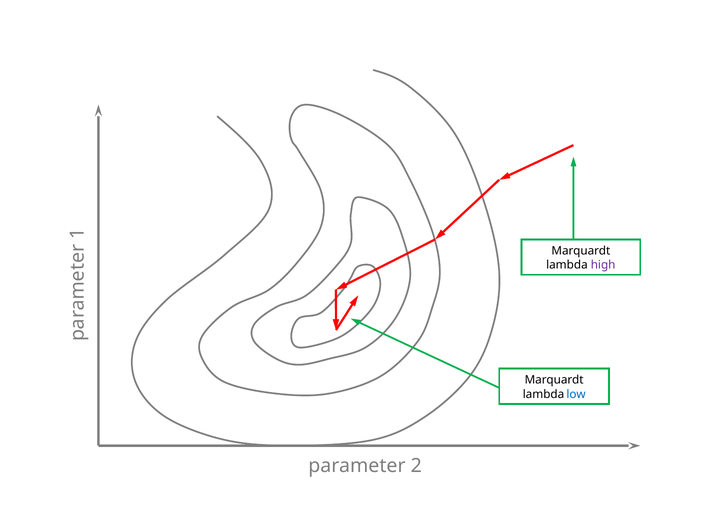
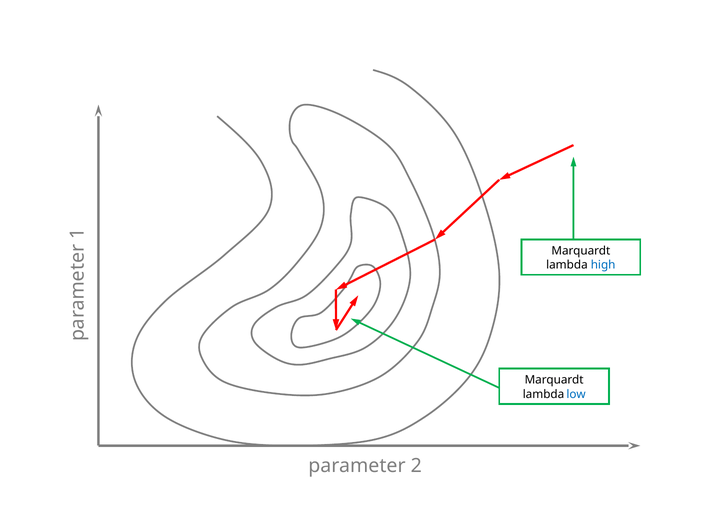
high colour: purple -> blue (603, 265)
